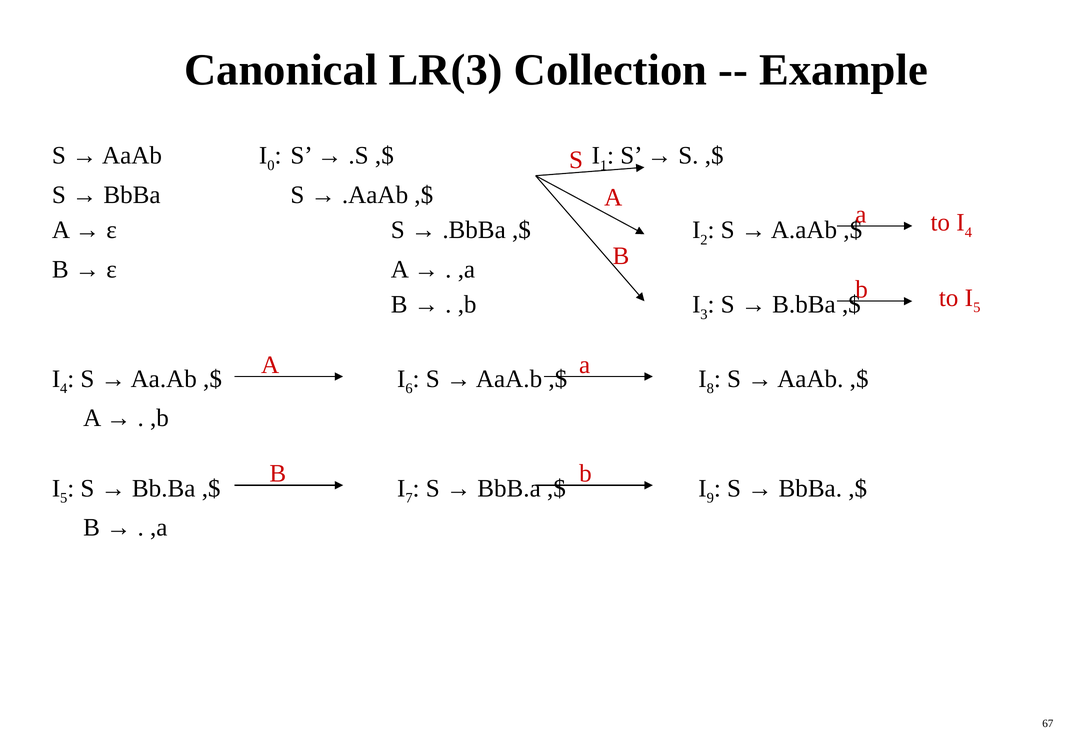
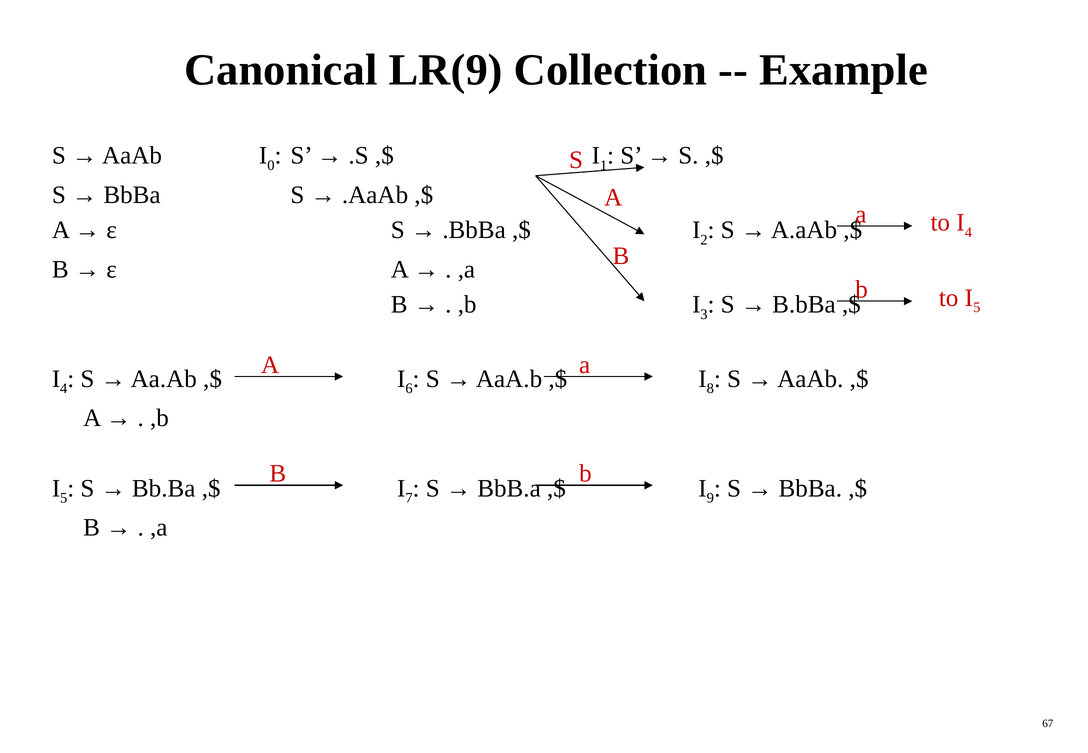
LR(3: LR(3 -> LR(9 (446, 70)
